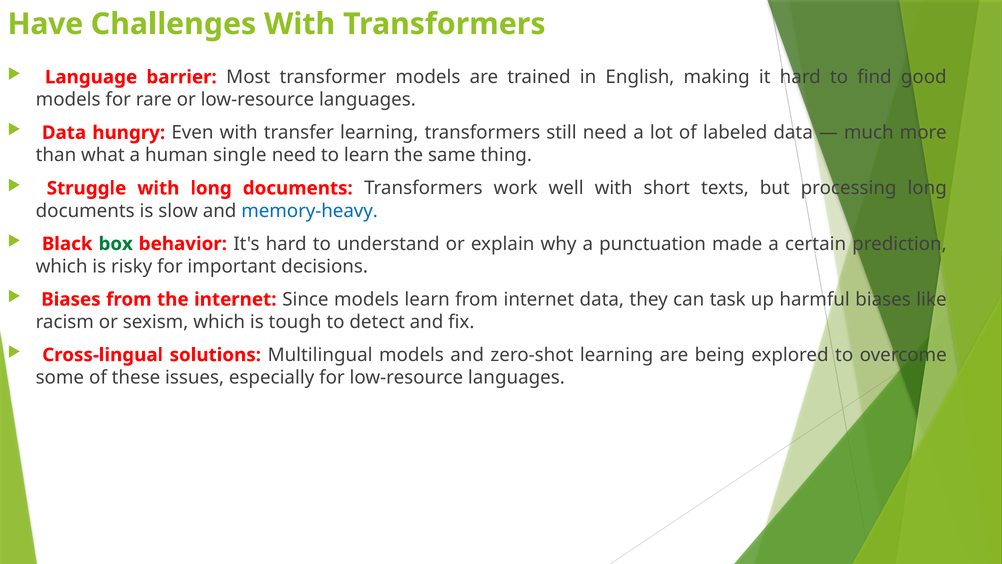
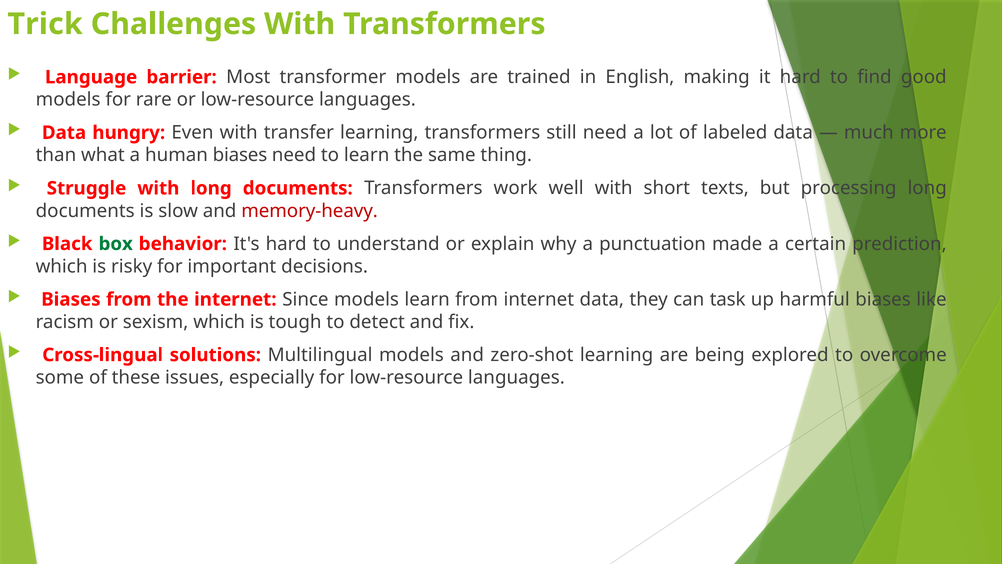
Have: Have -> Trick (45, 24)
human single: single -> biases (240, 155)
memory-heavy colour: blue -> red (310, 211)
